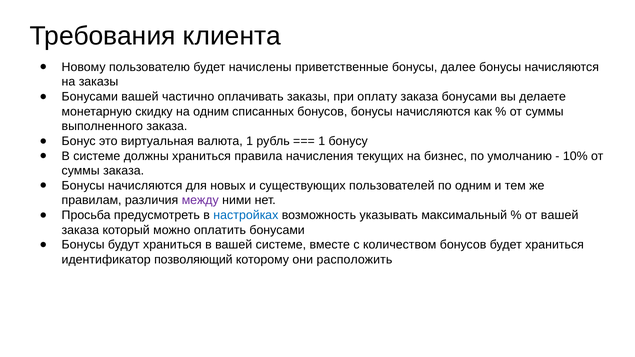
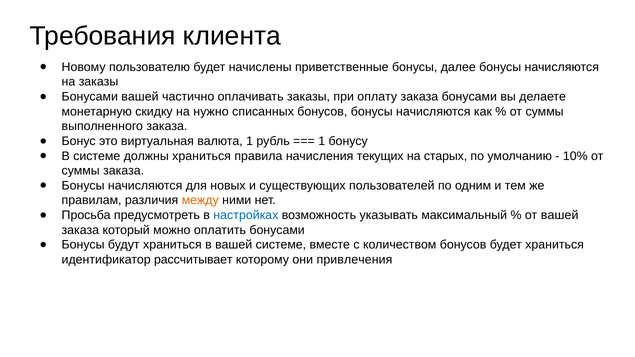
на одним: одним -> нужно (211, 112)
бизнес: бизнес -> старых (446, 156)
между colour: purple -> orange (200, 200)
позволяющий: позволяющий -> рассчитывает (193, 260)
расположить: расположить -> привлечения (354, 260)
